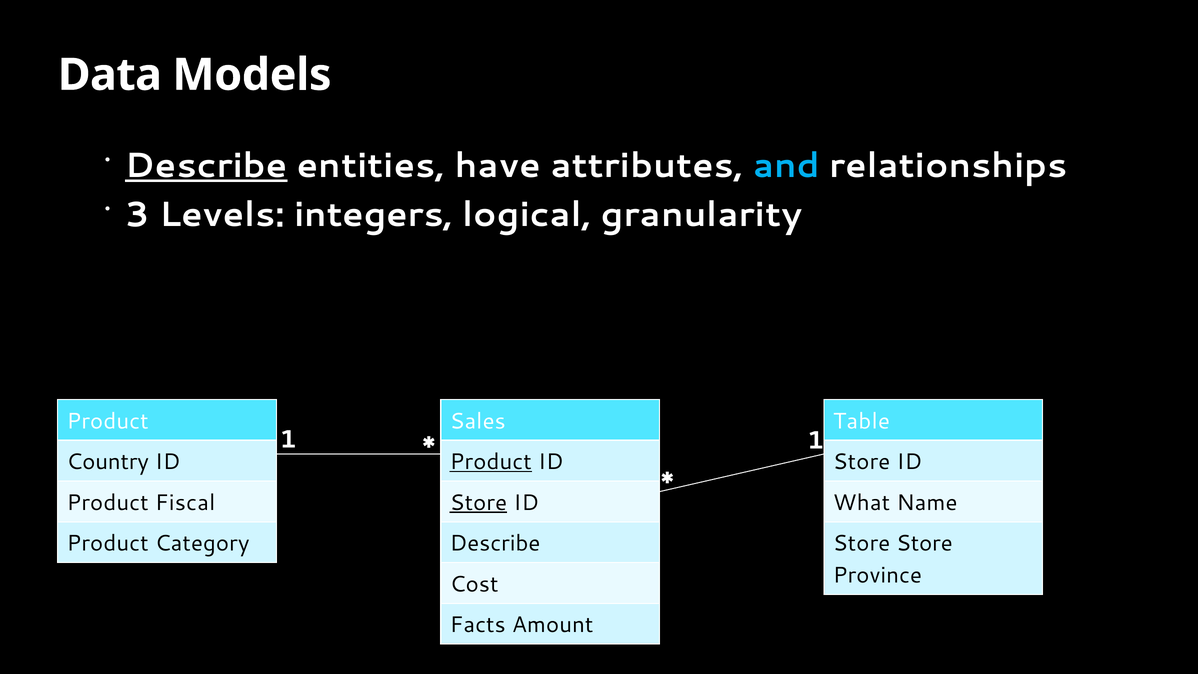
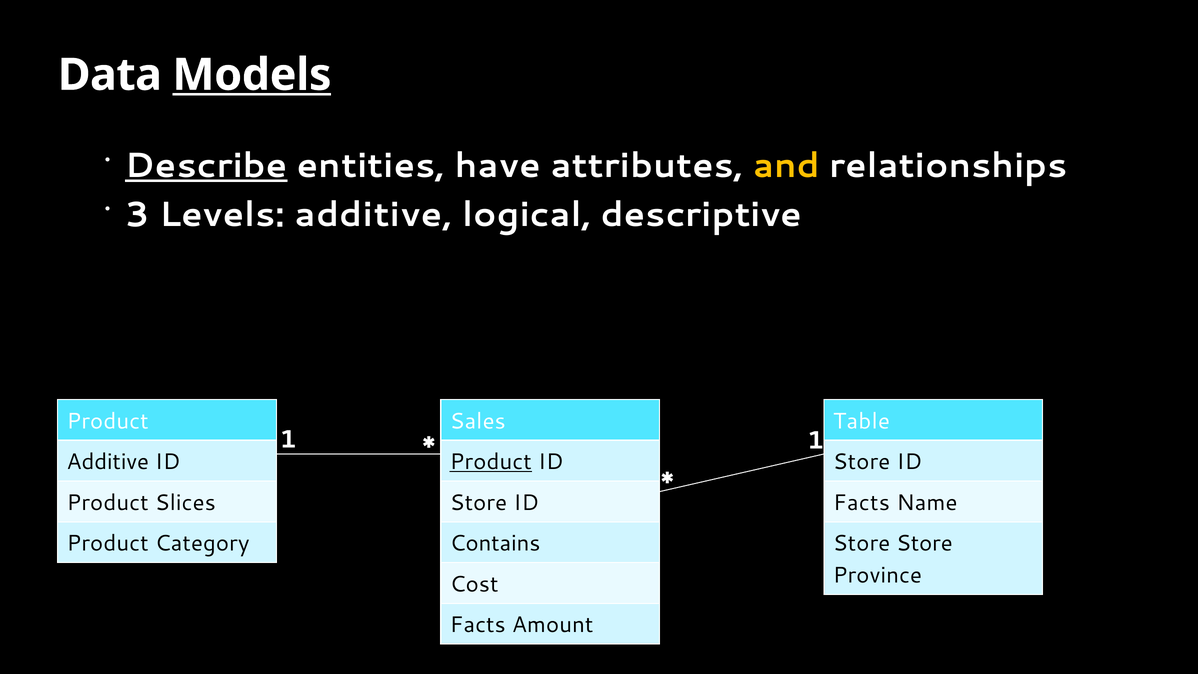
Models underline: none -> present (252, 75)
and colour: light blue -> yellow (786, 166)
Levels integers: integers -> additive (373, 215)
granularity: granularity -> descriptive (701, 215)
Country: Country -> Additive (108, 462)
Fiscal: Fiscal -> Slices (185, 503)
Store underline: present -> none (478, 503)
What: What -> Facts (861, 503)
Describe: Describe -> Contains (495, 543)
